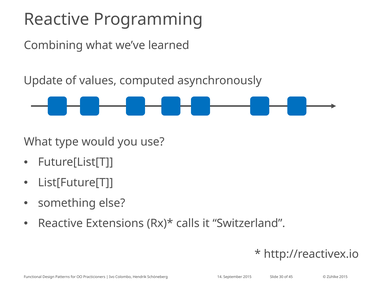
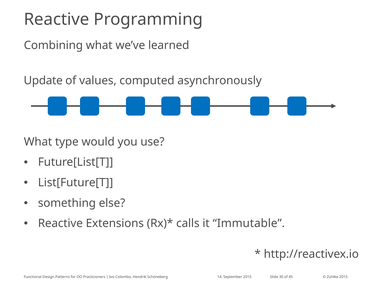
Switzerland: Switzerland -> Immutable (249, 223)
